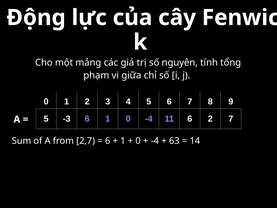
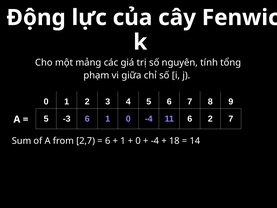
63: 63 -> 18 (174, 141)
